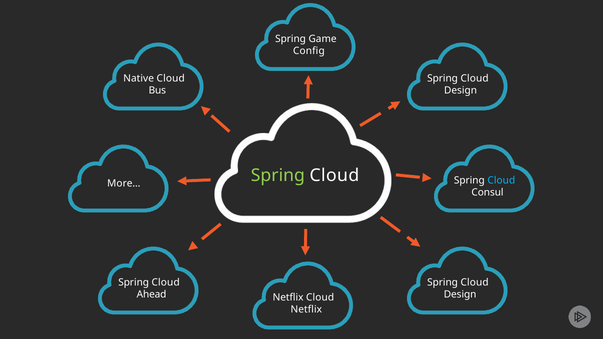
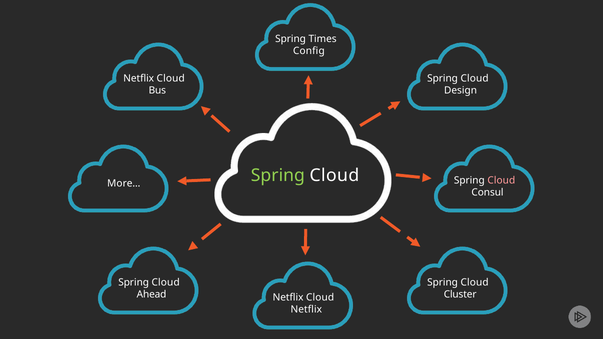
Game: Game -> Times (323, 39)
Native: Native -> Netflix (139, 78)
Cloud colour: light blue -> pink (501, 180)
Design: Design -> Cluster (460, 294)
